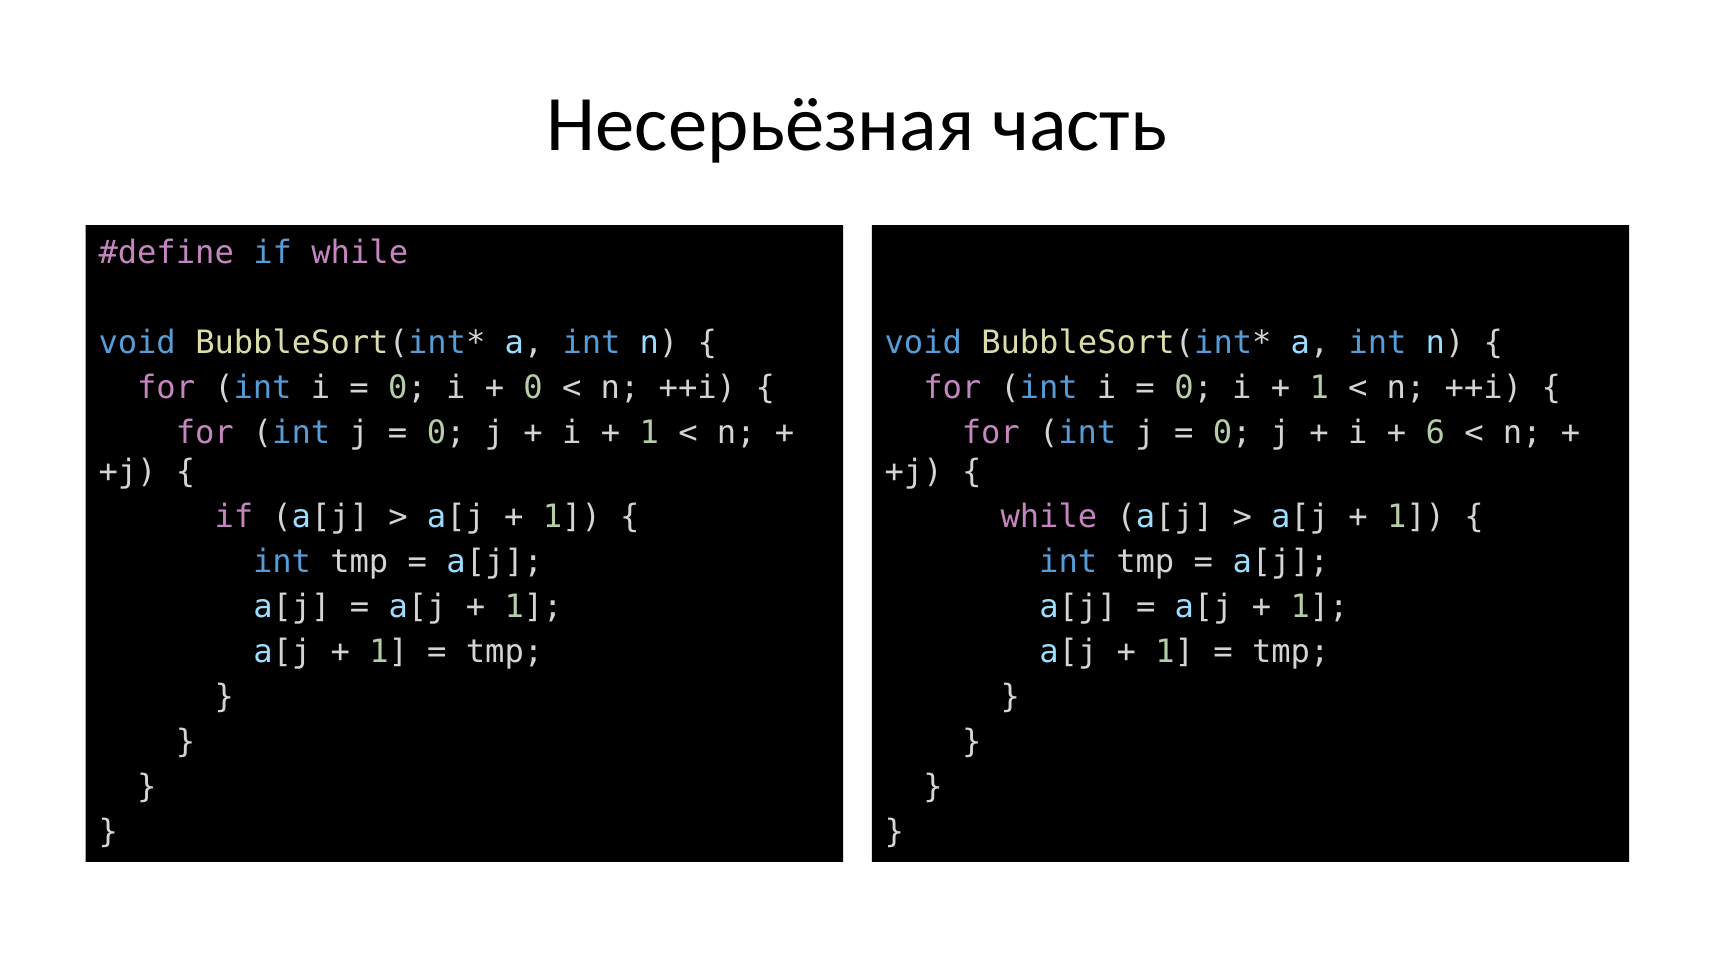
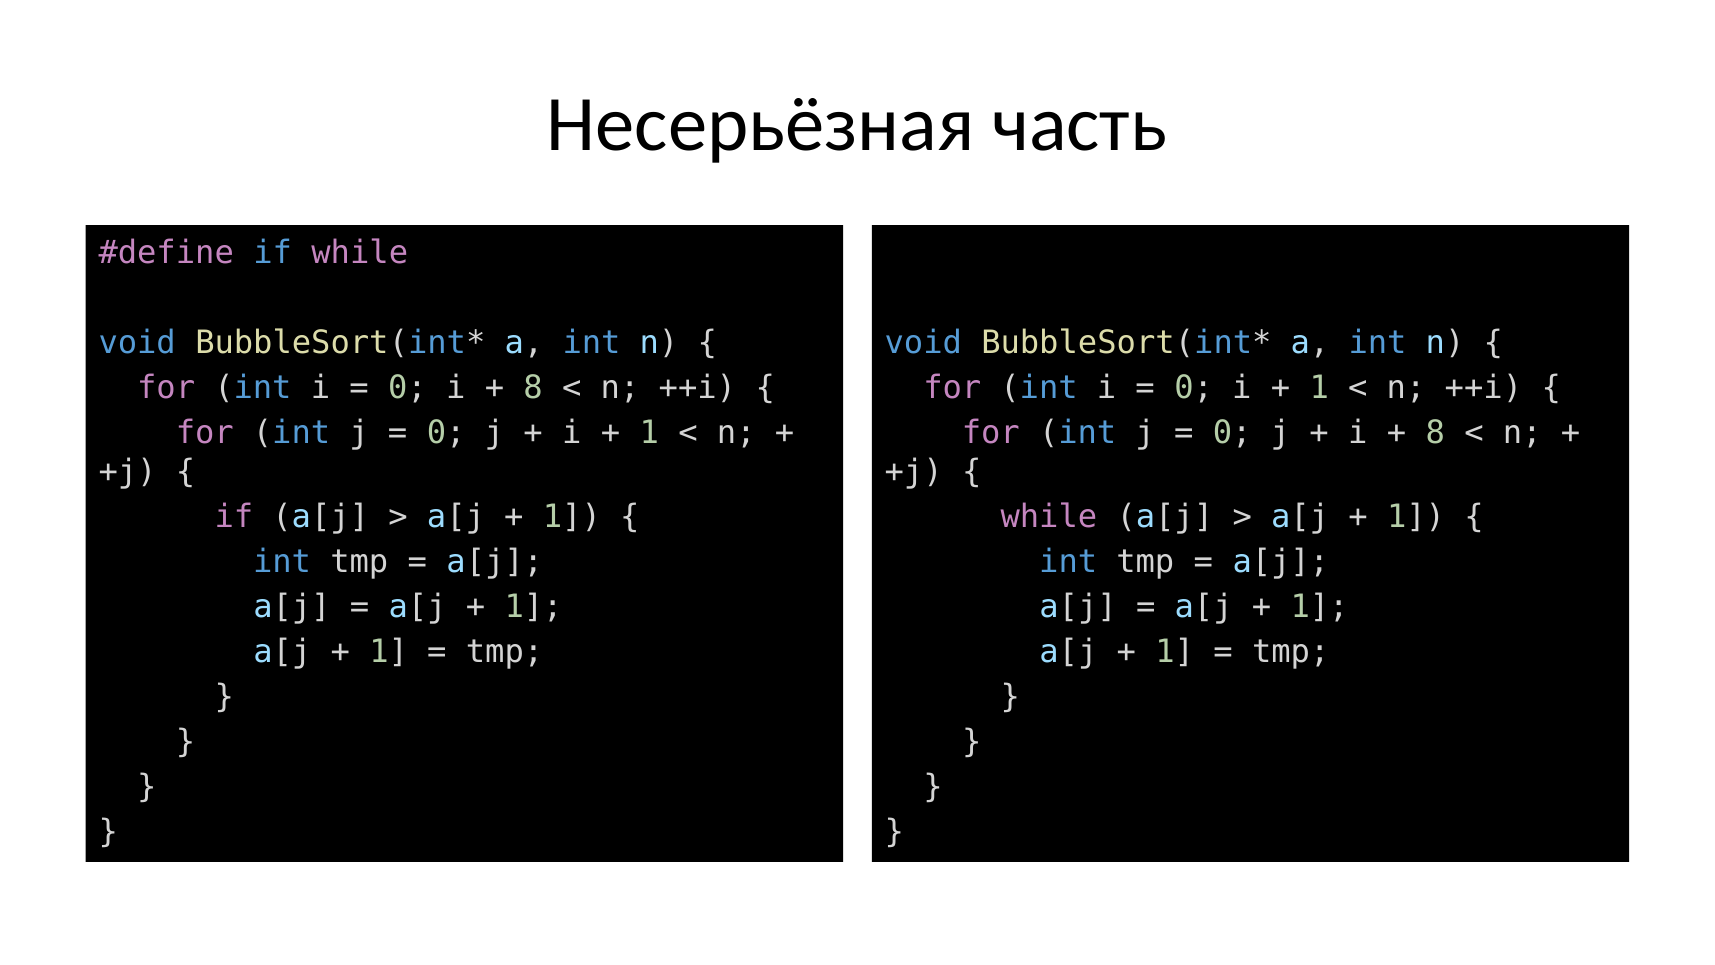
0: 0 -> 8 (533, 388)
6: 6 -> 8 (1435, 433)
